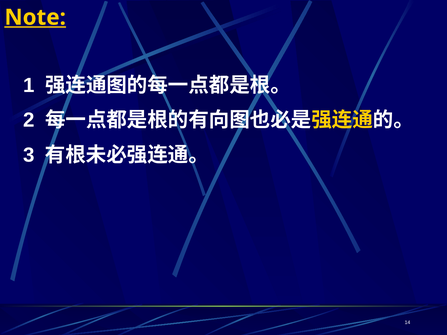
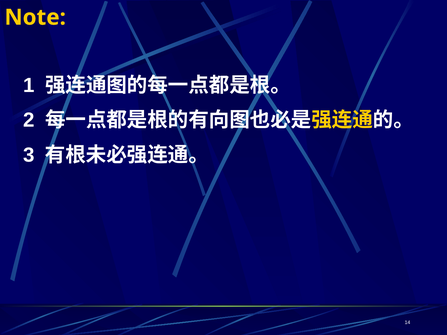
Note underline: present -> none (35, 17)
